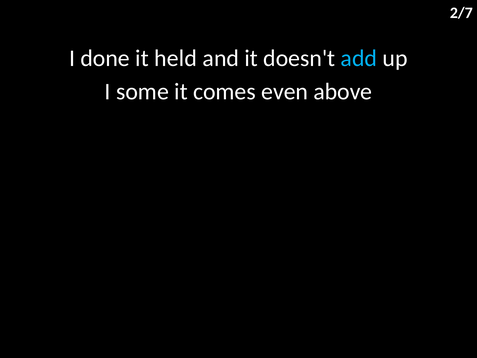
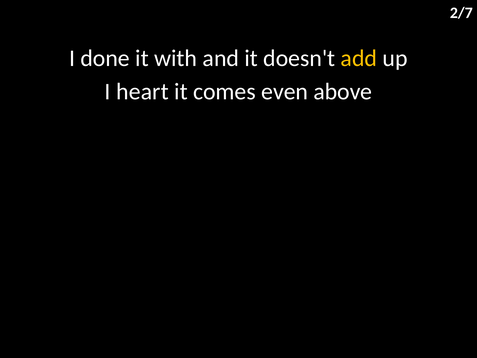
held: held -> with (176, 58)
add colour: light blue -> yellow (359, 58)
some: some -> heart (142, 92)
